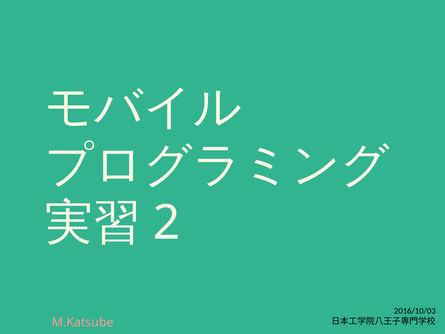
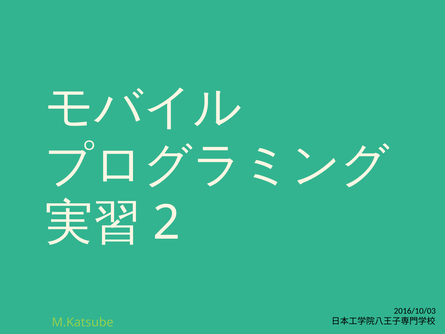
M.Katsube colour: pink -> light green (83, 322)
